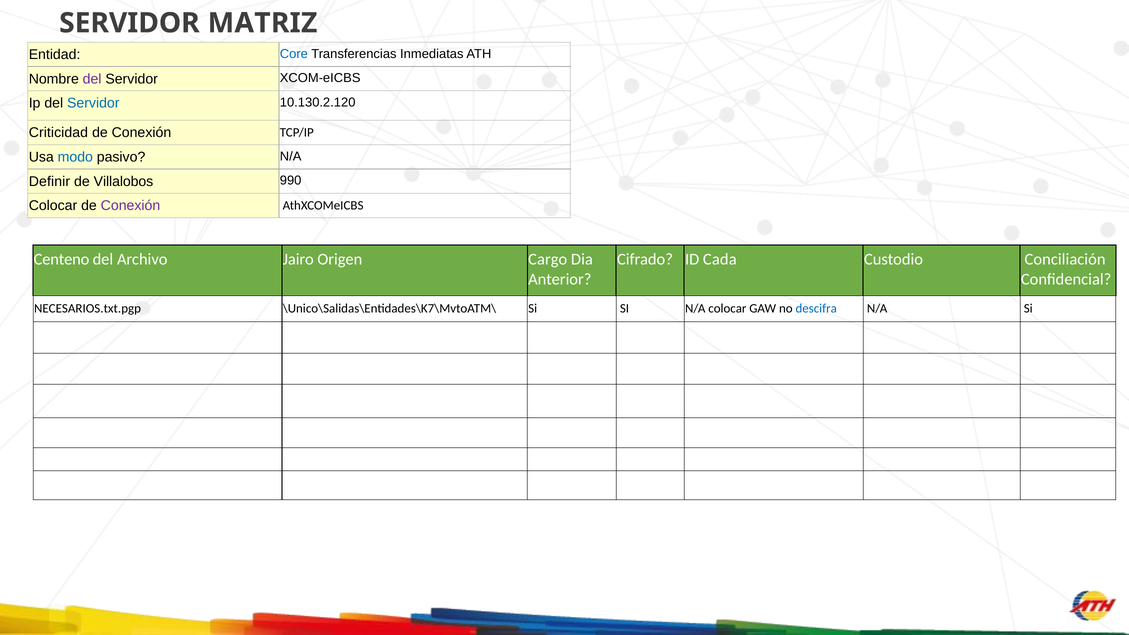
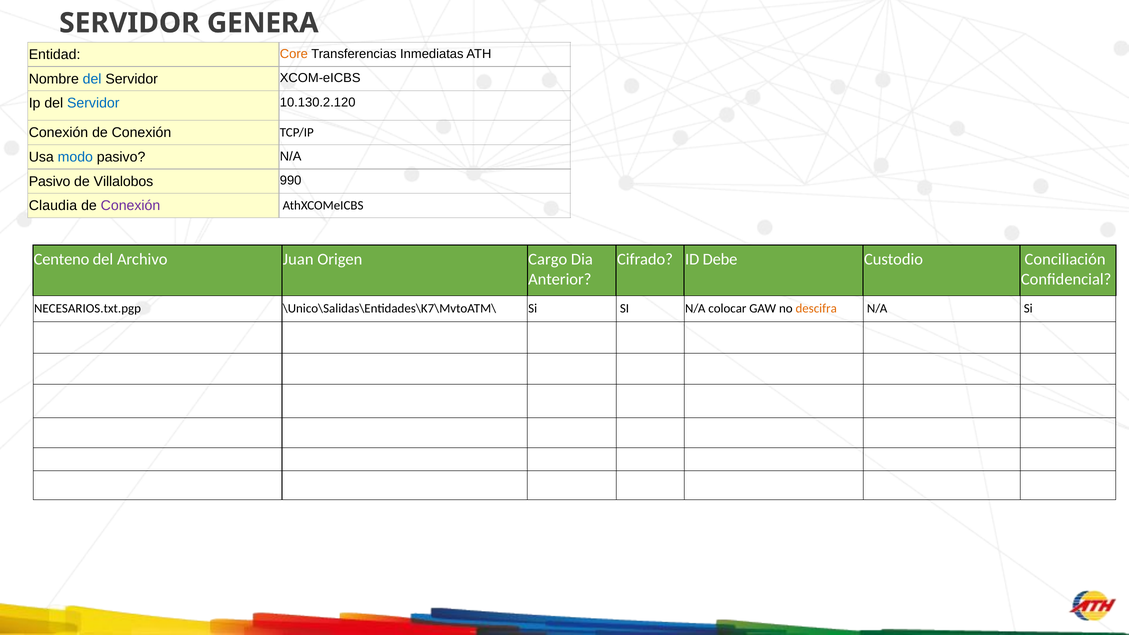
MATRIZ: MATRIZ -> GENERA (263, 23)
Core colour: blue -> orange (294, 54)
del colour: purple -> blue (92, 79)
Criticidad: Criticidad -> Conexión (58, 133)
Definir: Definir -> Pasivo (50, 181)
Colocar: Colocar -> Claudia (53, 206)
Jairo: Jairo -> Juan (298, 259)
Cada: Cada -> Debe (720, 259)
descifra colour: blue -> orange (816, 308)
